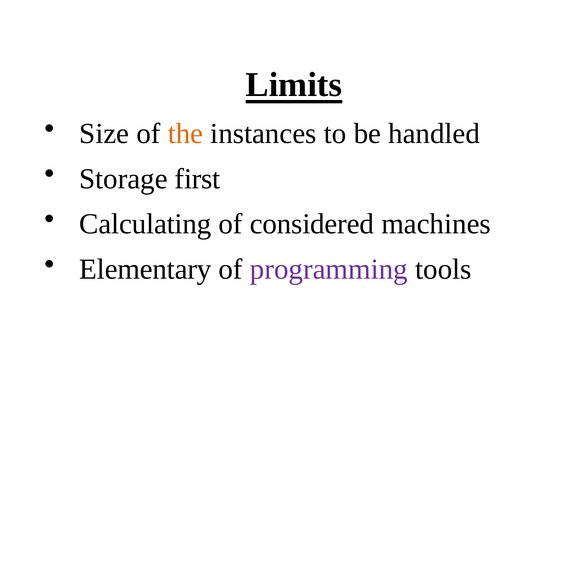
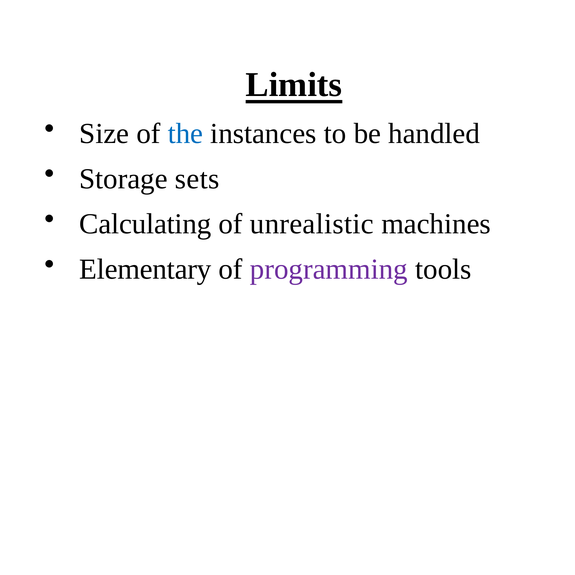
the colour: orange -> blue (185, 133)
first: first -> sets (197, 179)
considered: considered -> unrealistic (312, 224)
